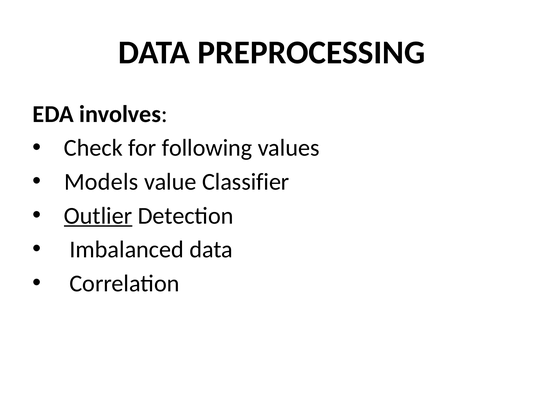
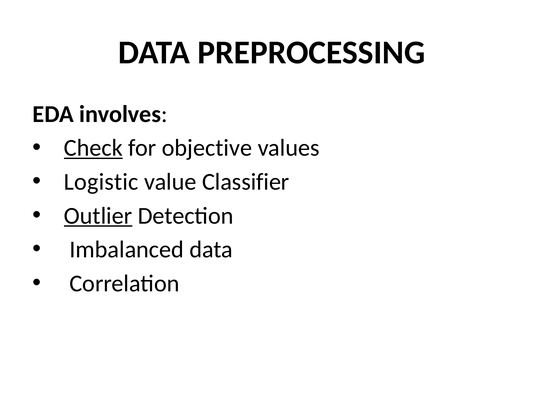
Check underline: none -> present (93, 148)
following: following -> objective (207, 148)
Models: Models -> Logistic (101, 182)
